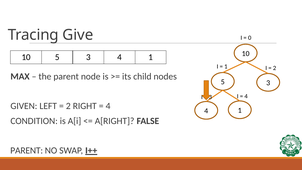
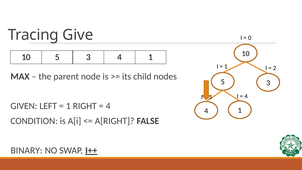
2: 2 -> 1 (68, 106)
PARENT: PARENT -> BINARY (27, 150)
